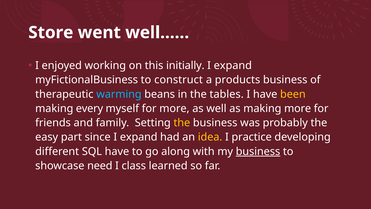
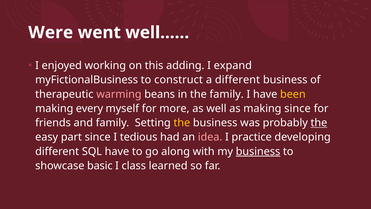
Store: Store -> Were (51, 32)
initially: initially -> adding (185, 65)
a products: products -> different (237, 80)
warming colour: light blue -> pink (119, 94)
the tables: tables -> family (227, 94)
making more: more -> since (298, 108)
the underline: none -> present (319, 123)
since I expand: expand -> tedious (139, 137)
idea colour: yellow -> pink (210, 137)
need: need -> basic (100, 165)
